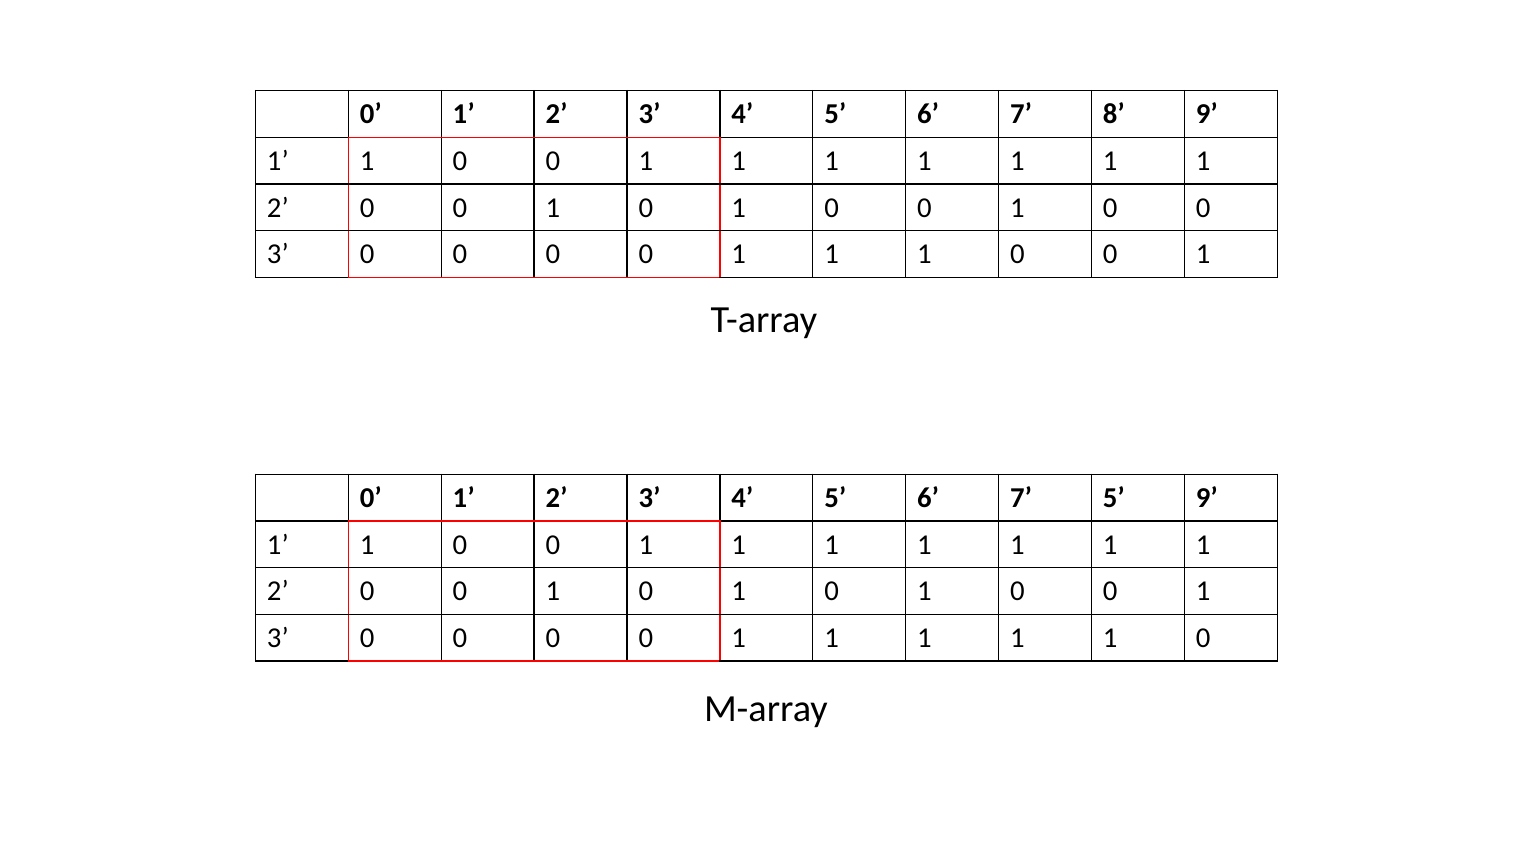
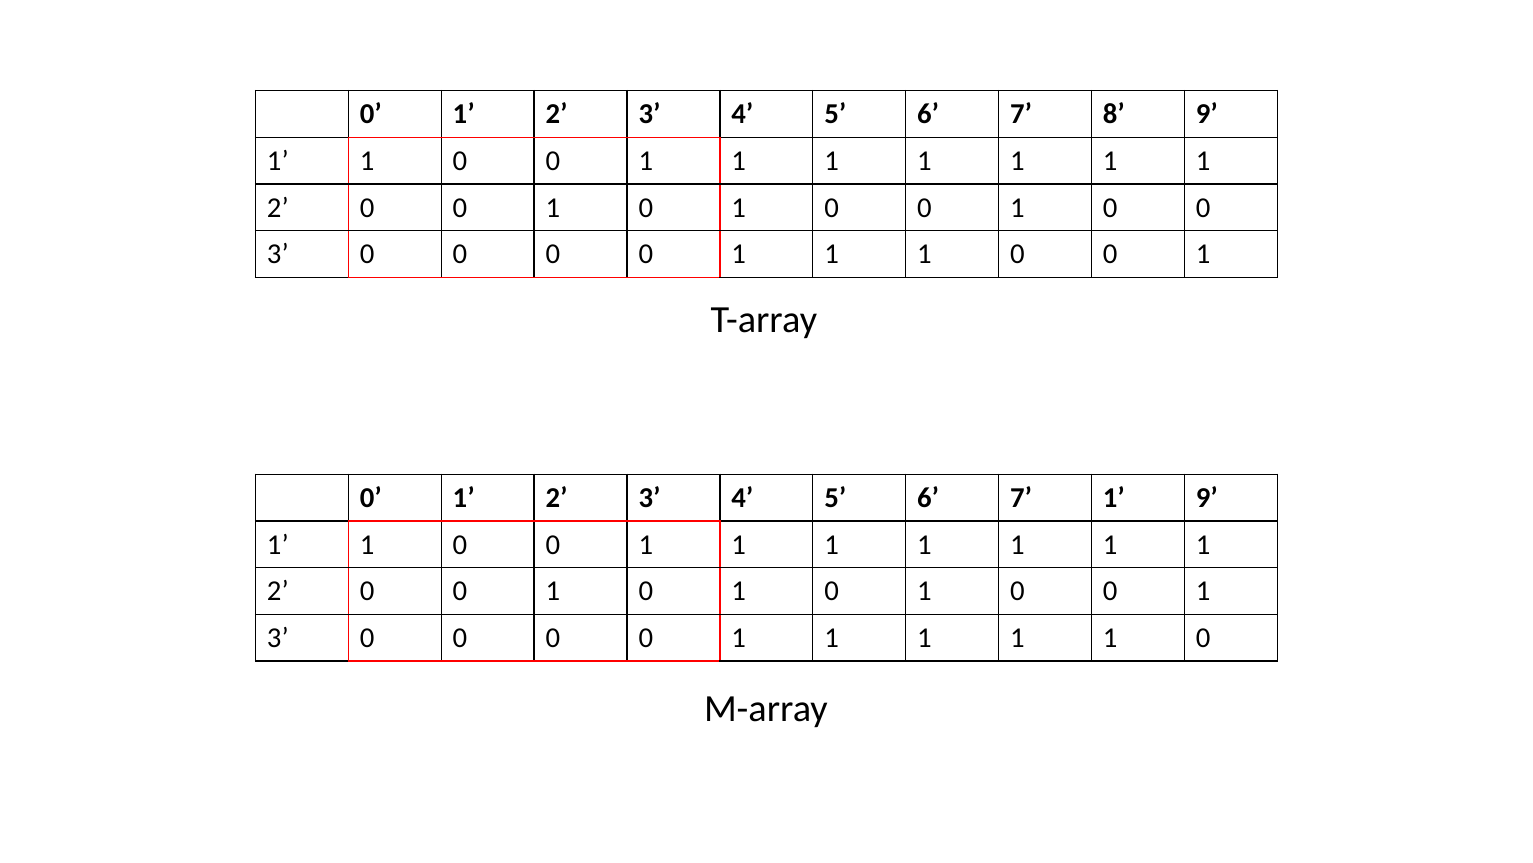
7 5: 5 -> 1 (1114, 498)
